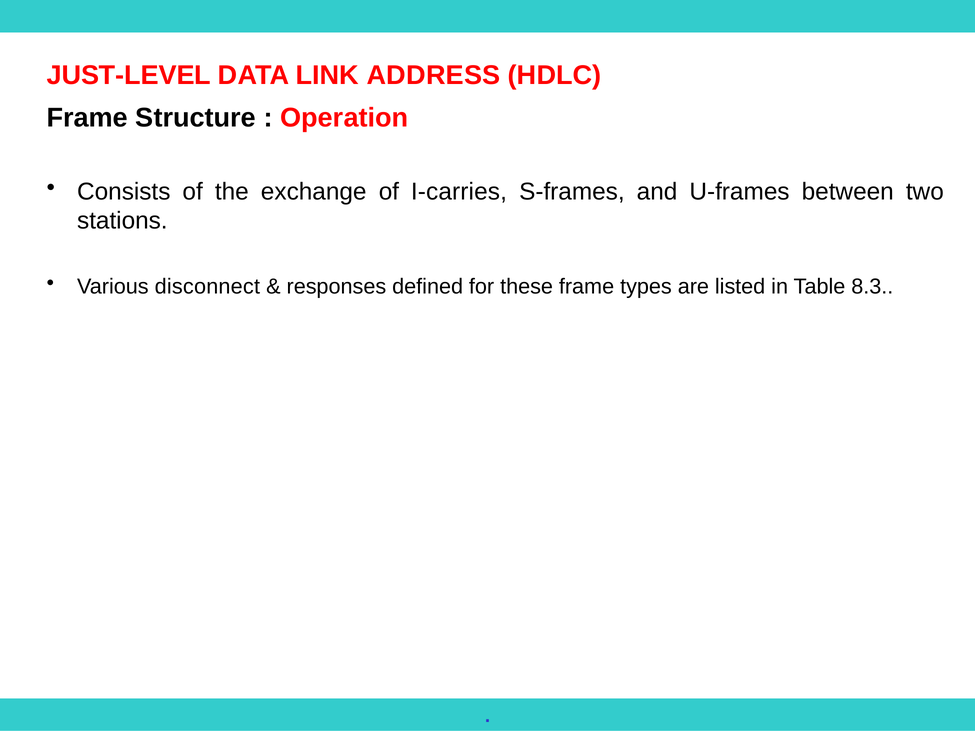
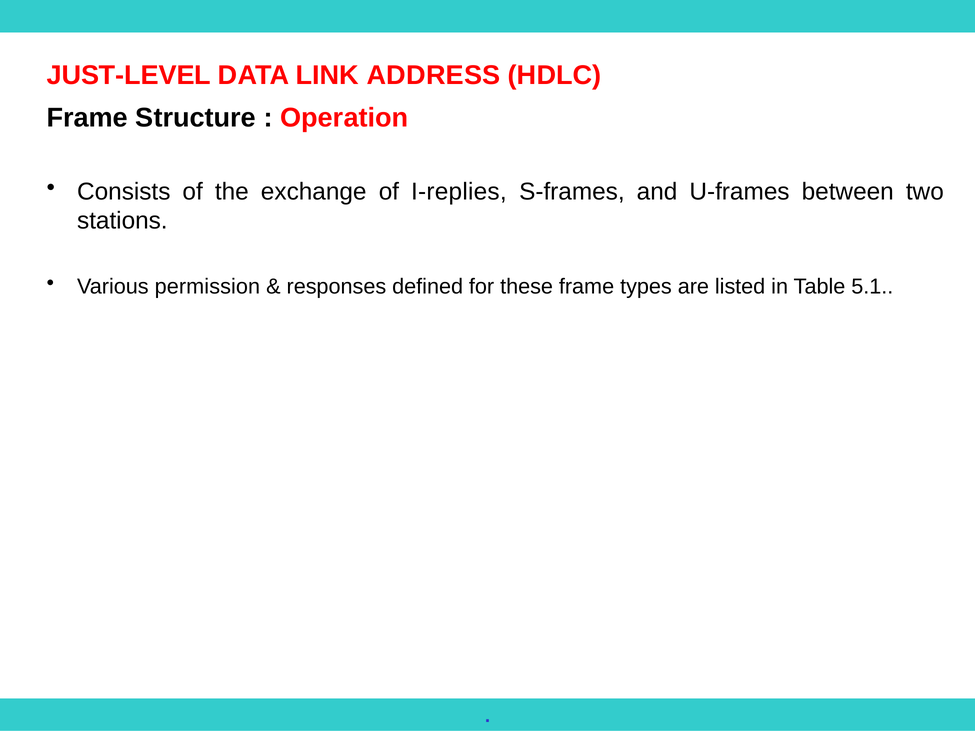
I-carries: I-carries -> I-replies (459, 192)
disconnect: disconnect -> permission (207, 287)
8.3: 8.3 -> 5.1 (872, 287)
